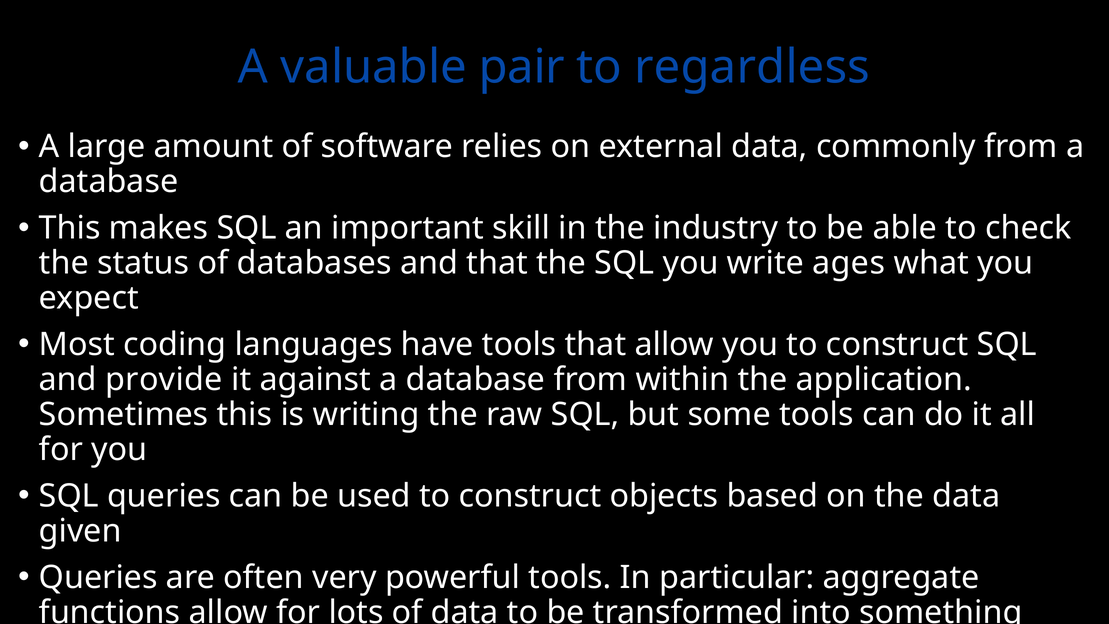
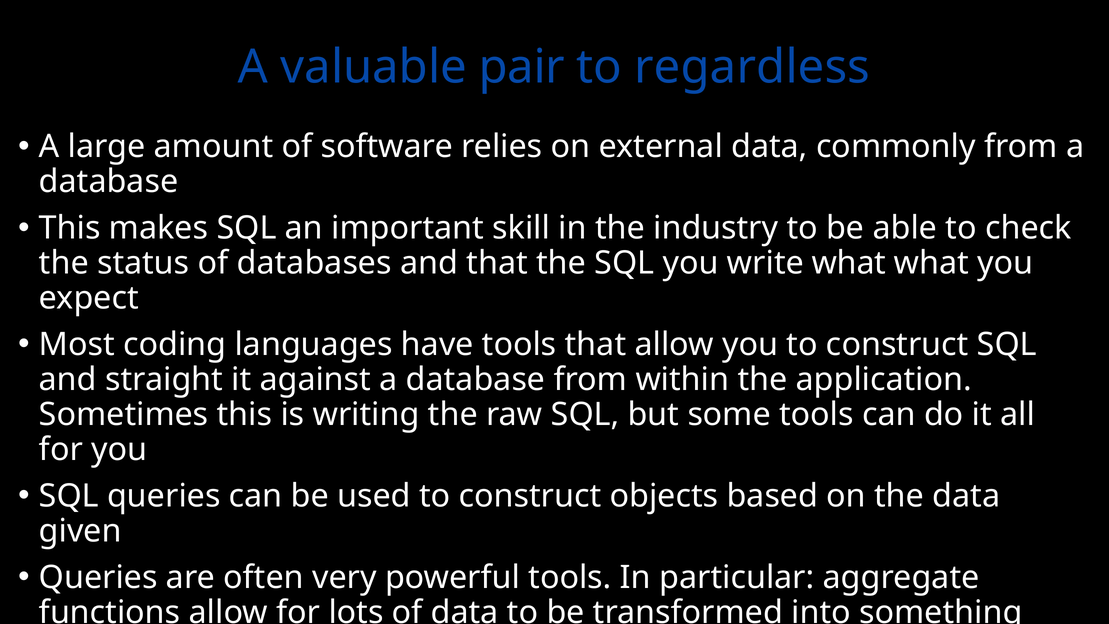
write ages: ages -> what (849, 263)
provide: provide -> straight (164, 379)
